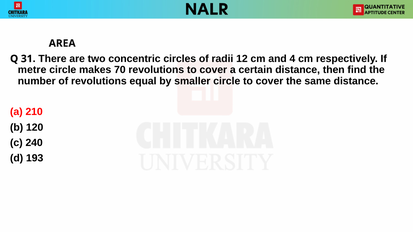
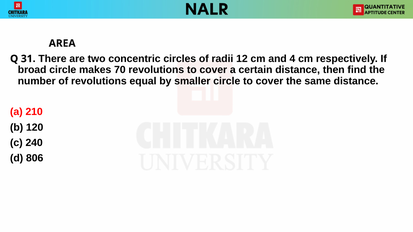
metre: metre -> broad (32, 70)
193: 193 -> 806 (35, 158)
